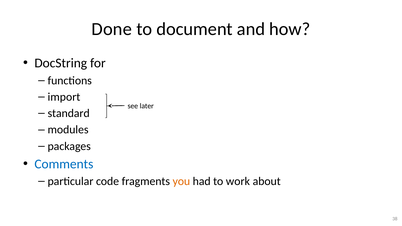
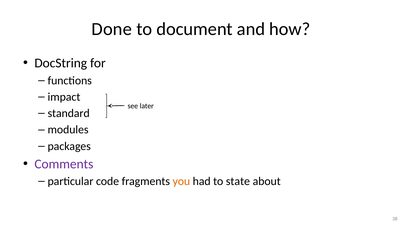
import: import -> impact (64, 97)
Comments colour: blue -> purple (64, 164)
work: work -> state (238, 181)
